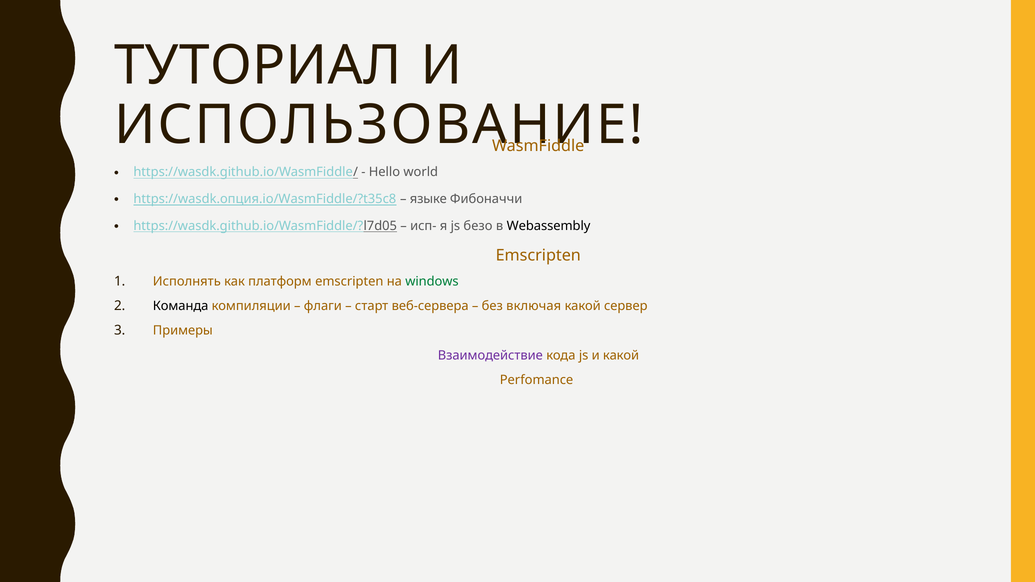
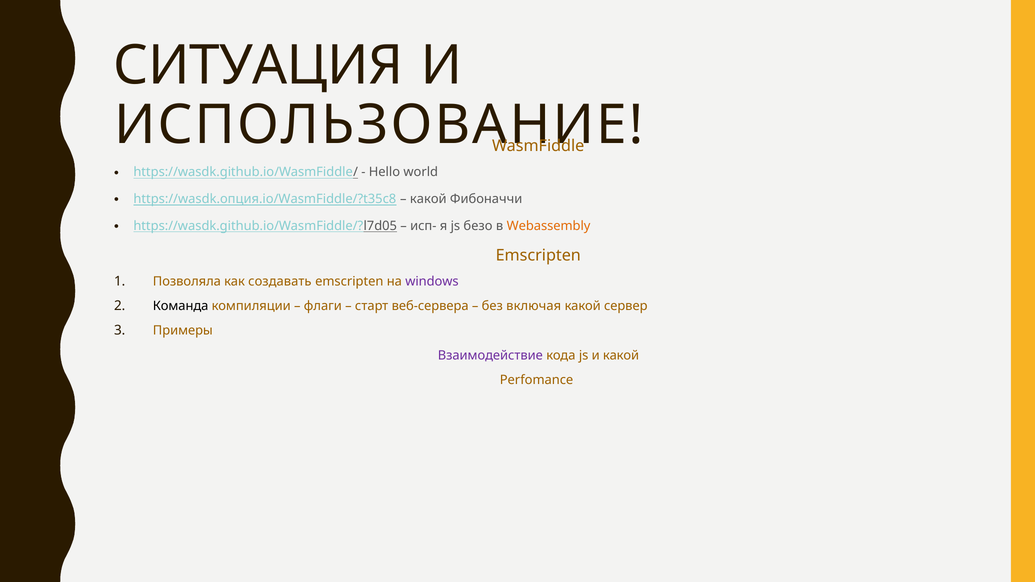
ТУТОРИАЛ: ТУТОРИАЛ -> СИТУАЦИЯ (258, 66)
языке: языке -> какой (428, 199)
Webassembly colour: black -> orange (549, 226)
Исполнять: Исполнять -> Позволяла (187, 282)
платформ: платформ -> создавать (280, 282)
windows colour: green -> purple (432, 282)
